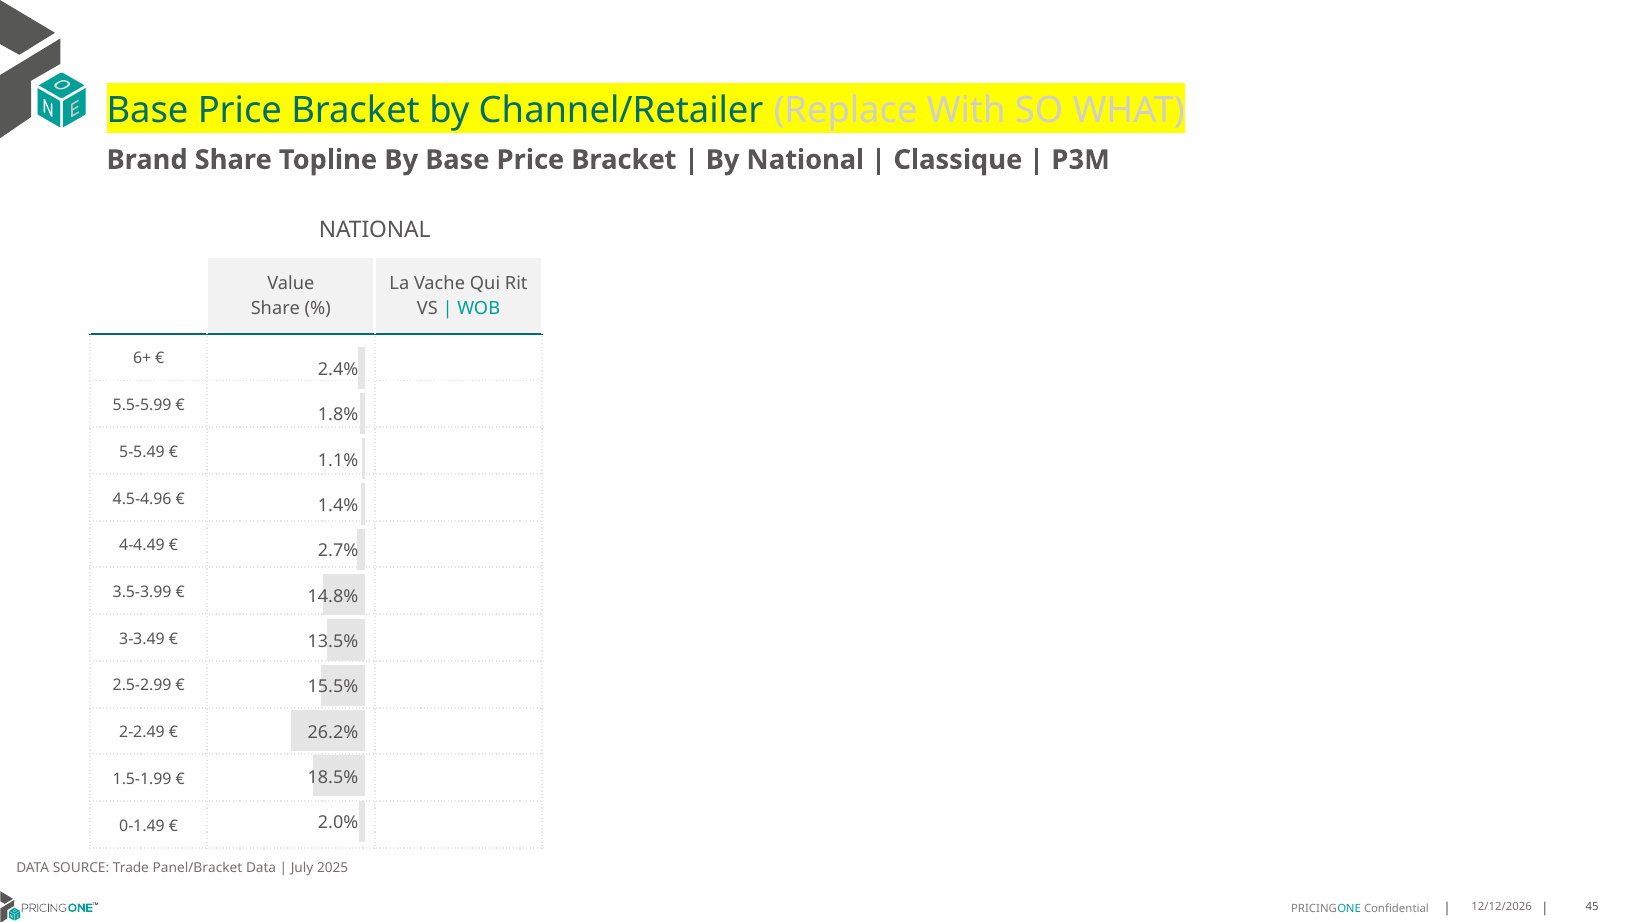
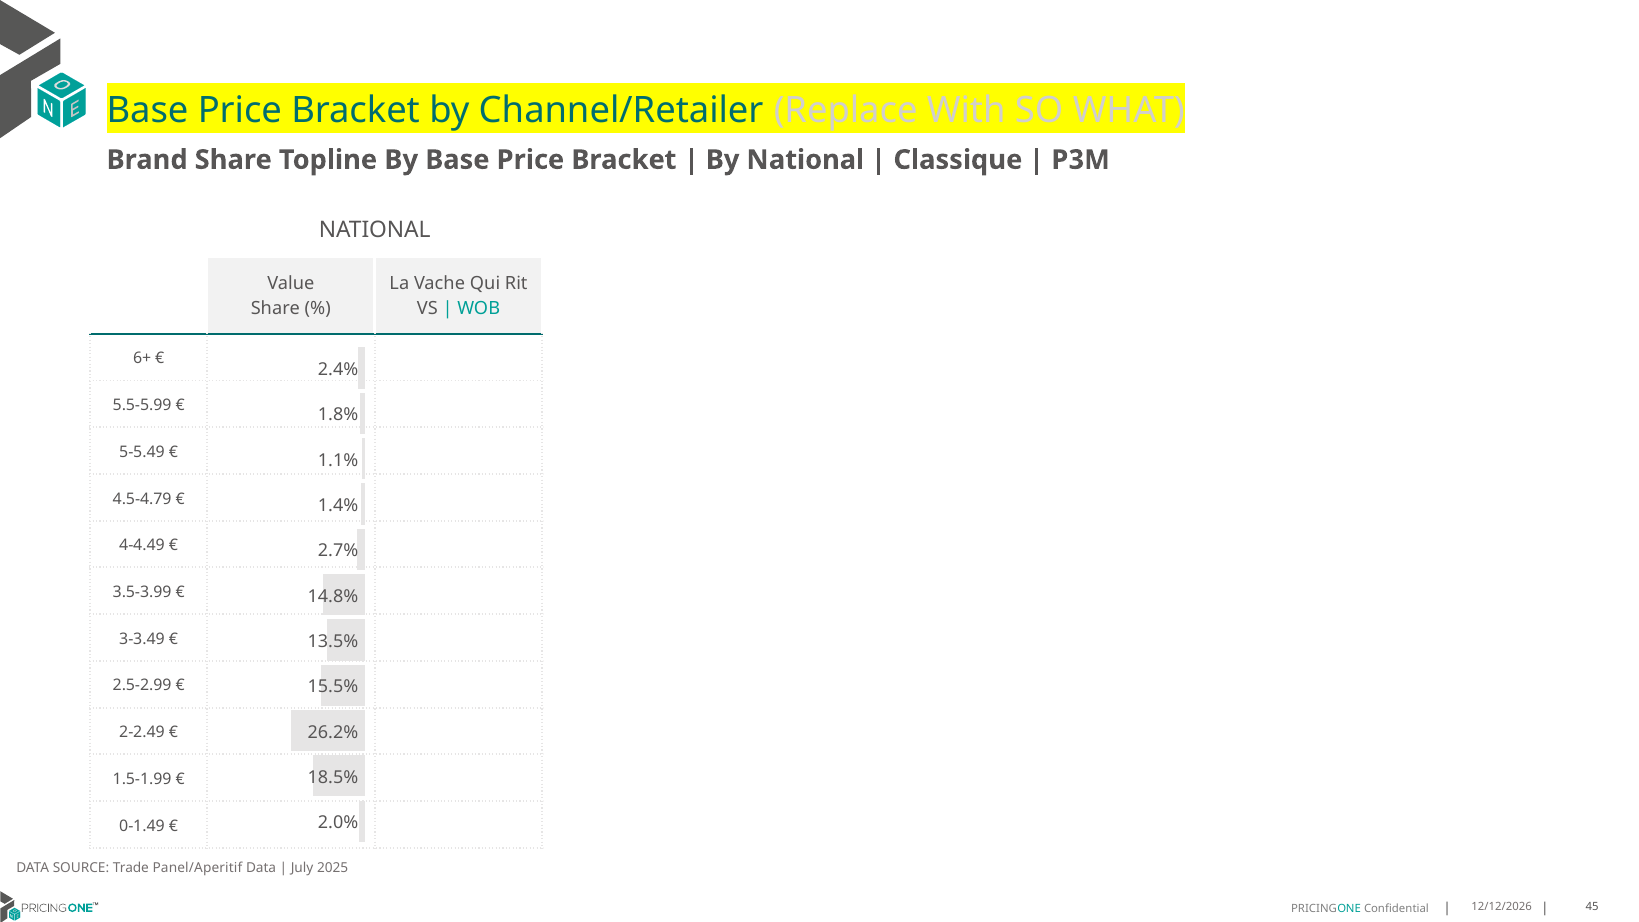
4.5-4.96: 4.5-4.96 -> 4.5-4.79 (142, 499)
Panel/Bracket: Panel/Bracket -> Panel/Aperitif (197, 868)
